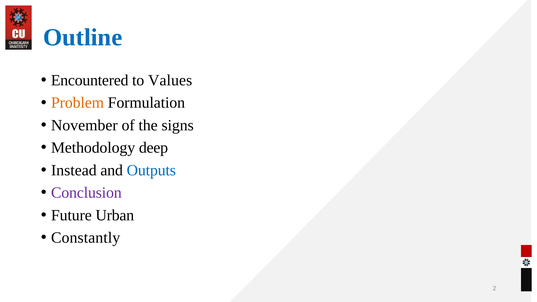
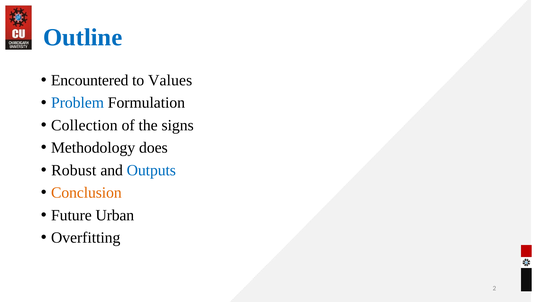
Problem colour: orange -> blue (77, 103)
November: November -> Collection (84, 125)
deep: deep -> does (153, 148)
Instead: Instead -> Robust (74, 170)
Conclusion colour: purple -> orange (86, 193)
Constantly: Constantly -> Overfitting (86, 238)
